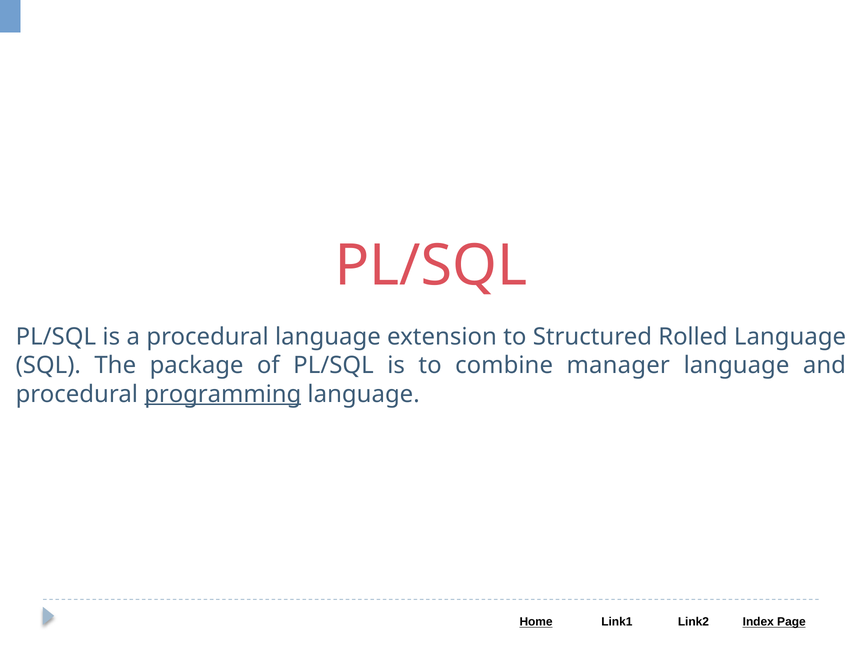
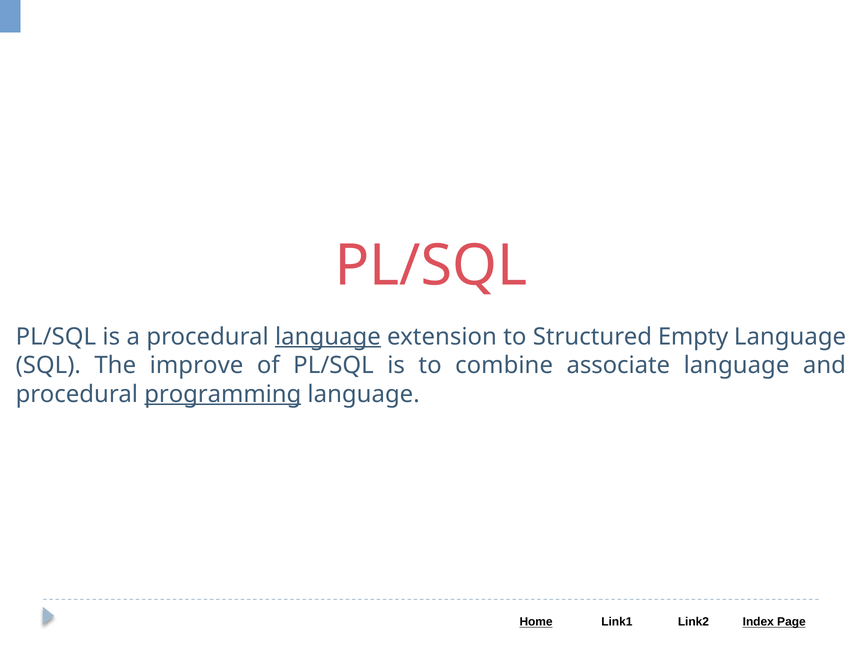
language underline: none -> present (328, 336)
Rolled: Rolled -> Empty (693, 336)
package: package -> improve (197, 365)
manager: manager -> associate (618, 365)
